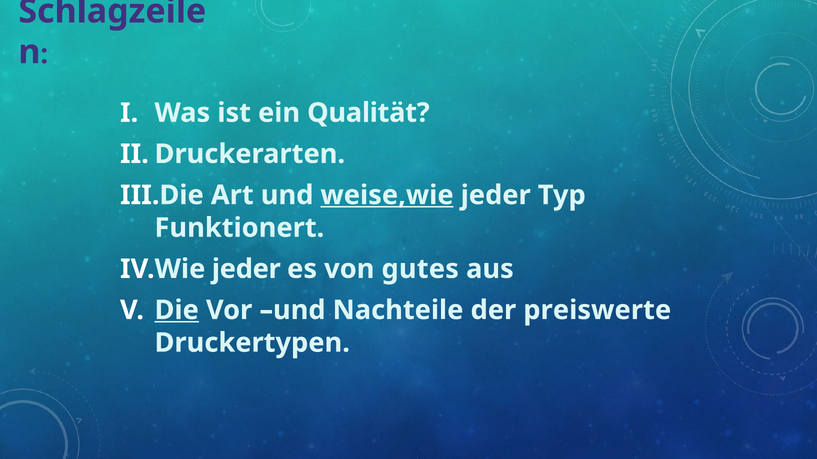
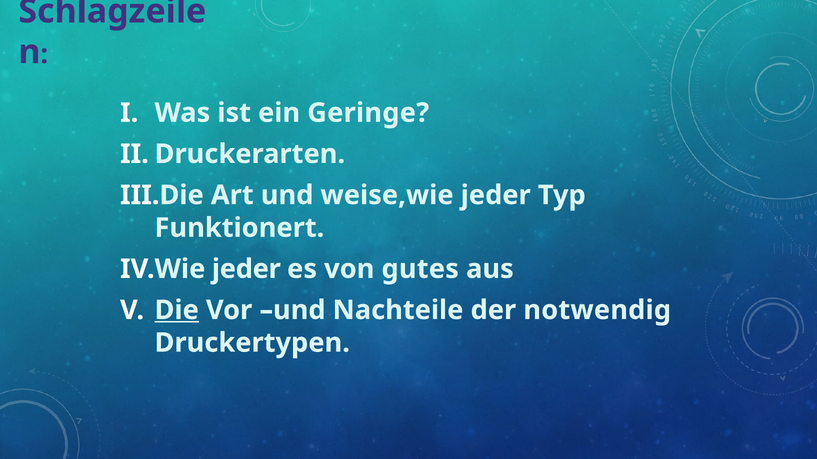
Qualität: Qualität -> Geringe (368, 113)
weise,wie underline: present -> none (387, 195)
preiswerte: preiswerte -> notwendig (597, 310)
